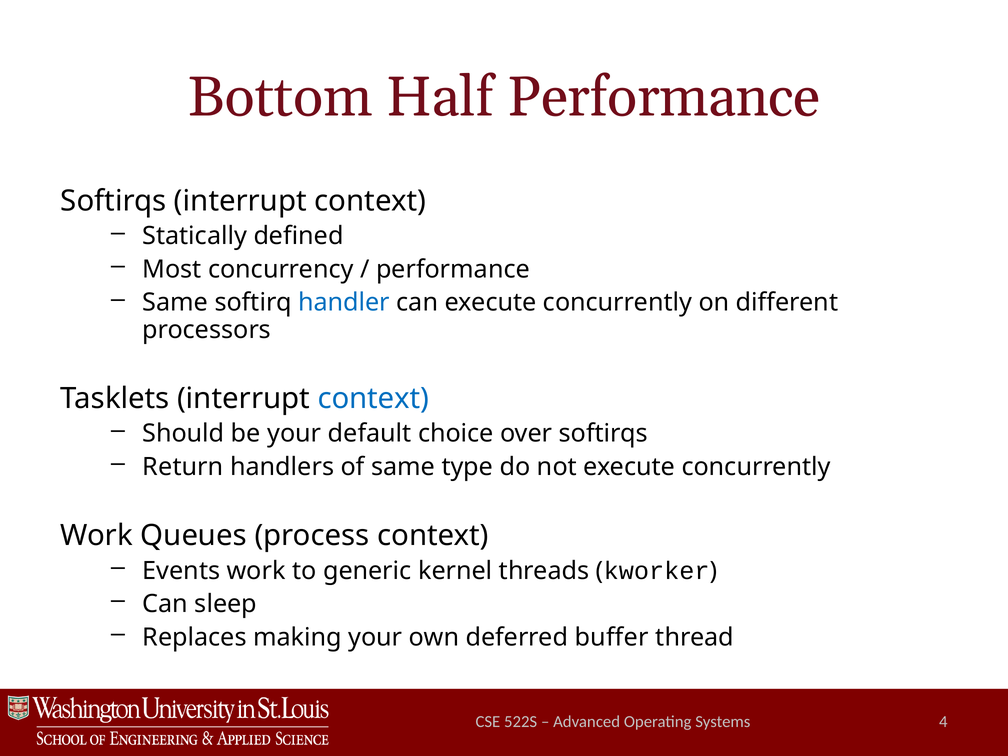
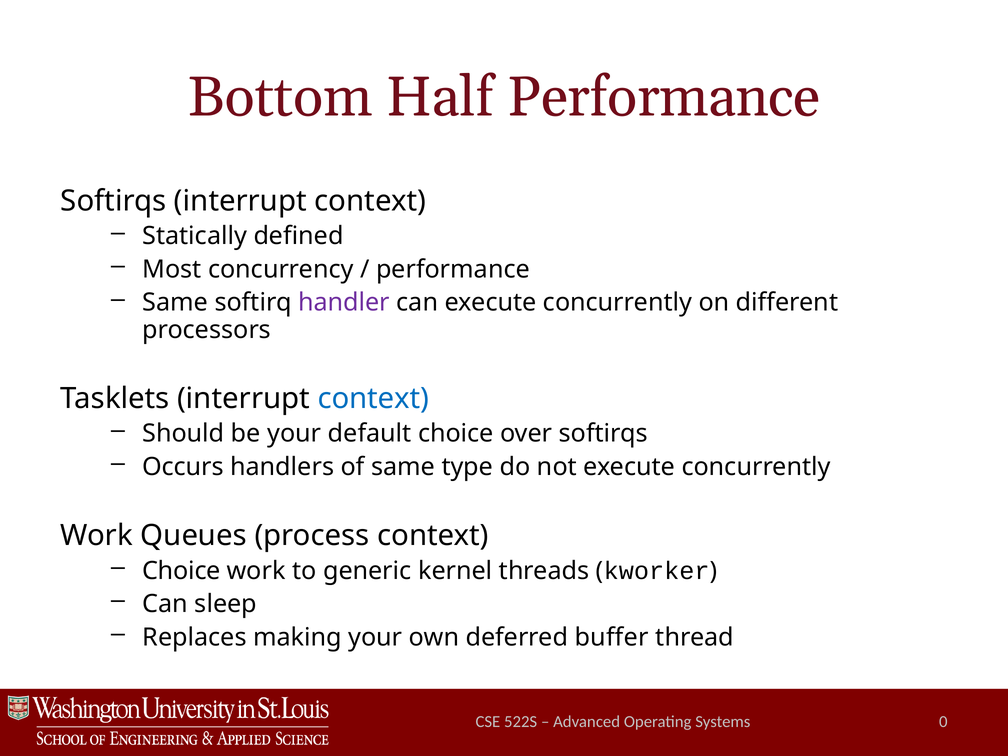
handler colour: blue -> purple (344, 303)
Return: Return -> Occurs (183, 467)
Events: Events -> Choice (181, 571)
4: 4 -> 0 (943, 722)
